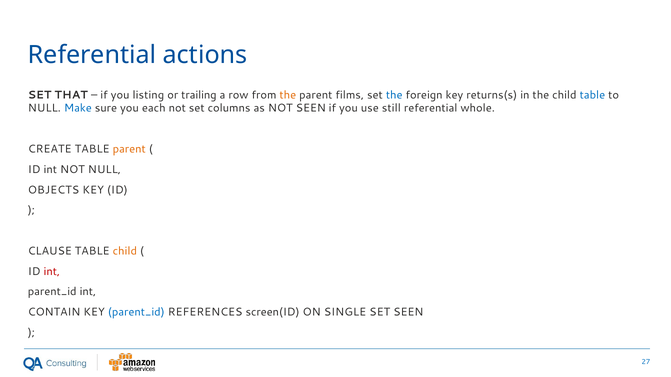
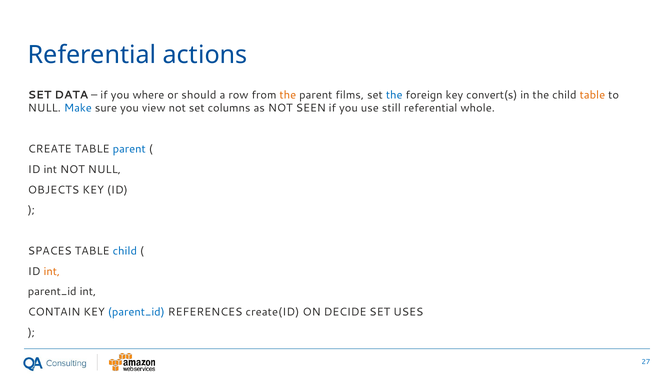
THAT: THAT -> DATA (71, 95)
listing: listing -> where (148, 95)
trailing: trailing -> should (199, 95)
returns(s: returns(s -> convert(s (492, 95)
table colour: blue -> orange (592, 95)
each: each -> view (154, 108)
parent colour: orange -> blue (129, 149)
CLAUSE: CLAUSE -> SPACES (50, 251)
child colour: orange -> blue (125, 251)
int colour: red -> orange (52, 272)
screen(ID: screen(ID -> create(ID (272, 313)
SINGLE: SINGLE -> DECIDE (345, 313)
SET SEEN: SEEN -> USES (408, 313)
